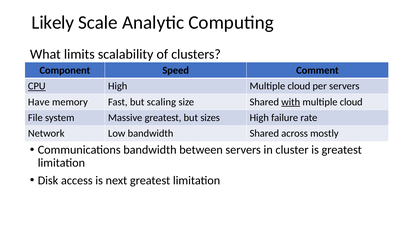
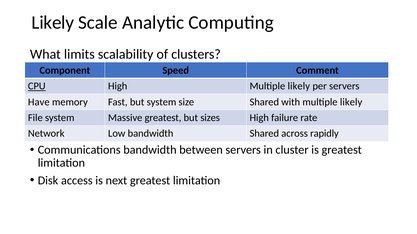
High Multiple cloud: cloud -> likely (299, 86)
but scaling: scaling -> system (161, 102)
with underline: present -> none (291, 102)
cloud: cloud -> likely (351, 102)
mostly: mostly -> rapidly (324, 134)
